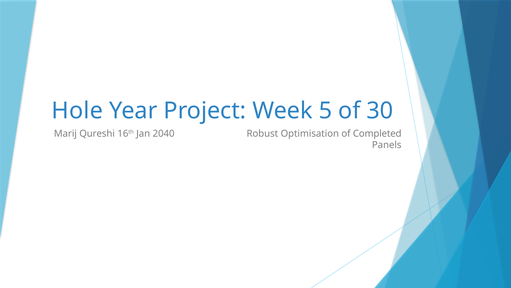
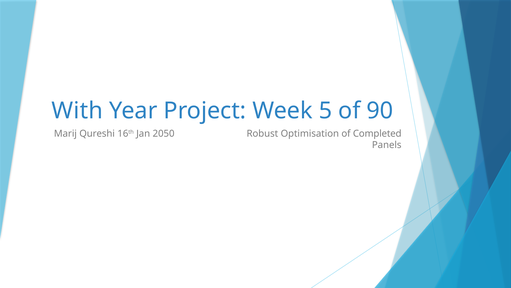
Hole: Hole -> With (77, 111)
30: 30 -> 90 (380, 111)
2040: 2040 -> 2050 (164, 133)
